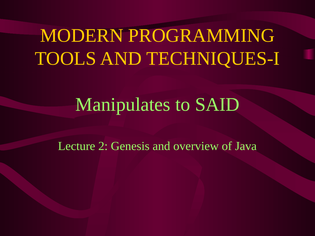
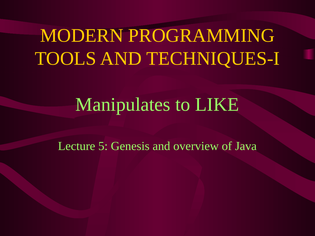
SAID: SAID -> LIKE (217, 105)
2: 2 -> 5 (103, 146)
